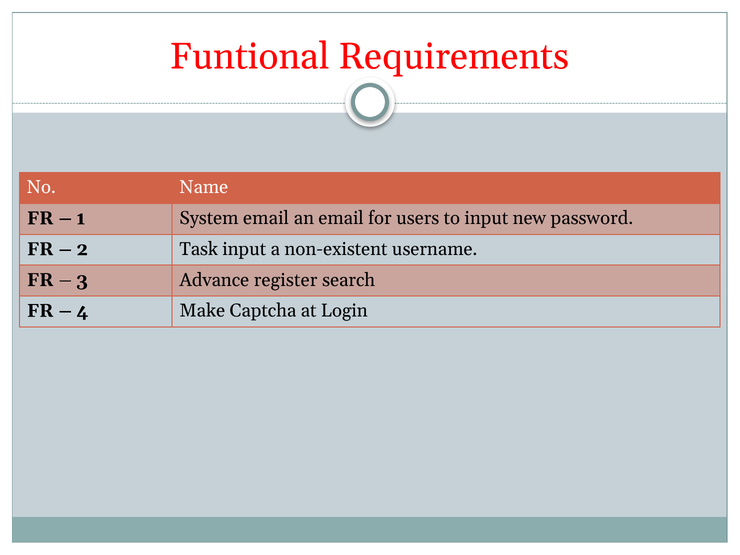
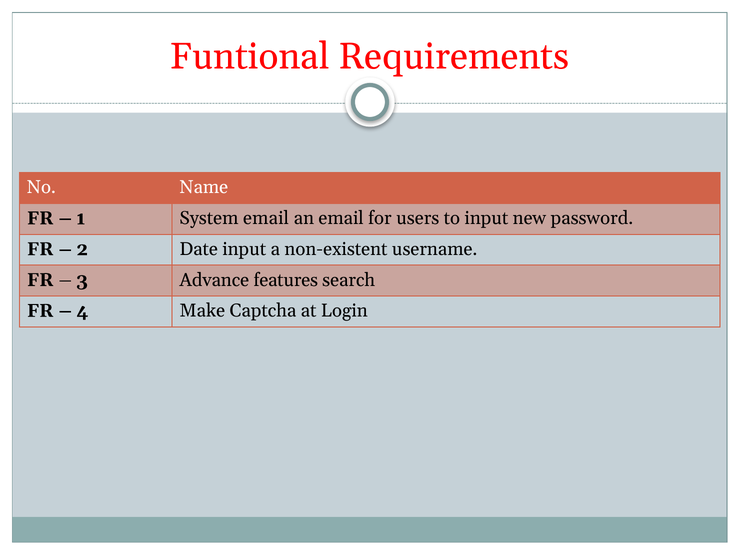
Task: Task -> Date (199, 249)
register: register -> features (286, 280)
